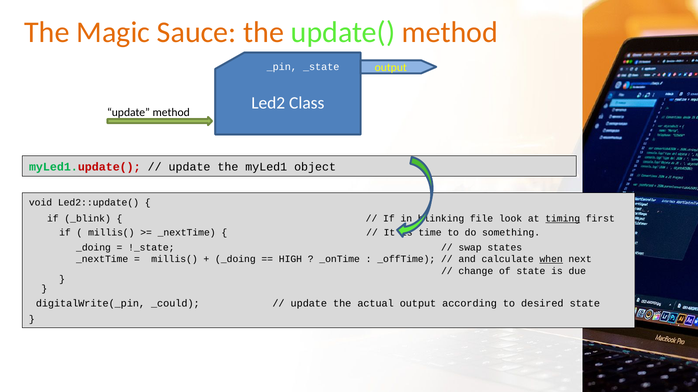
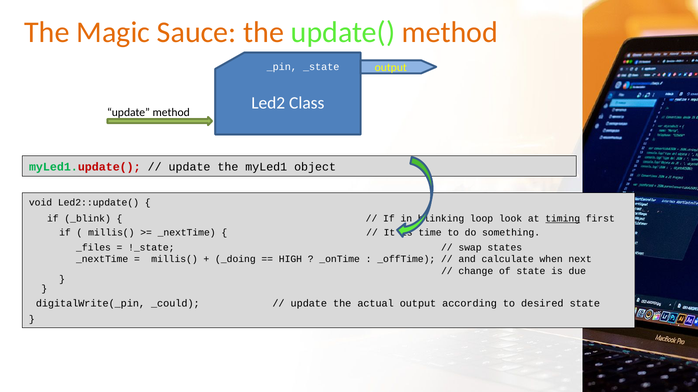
file: file -> loop (482, 219)
_doing: _doing -> _files (93, 248)
when underline: present -> none (551, 260)
